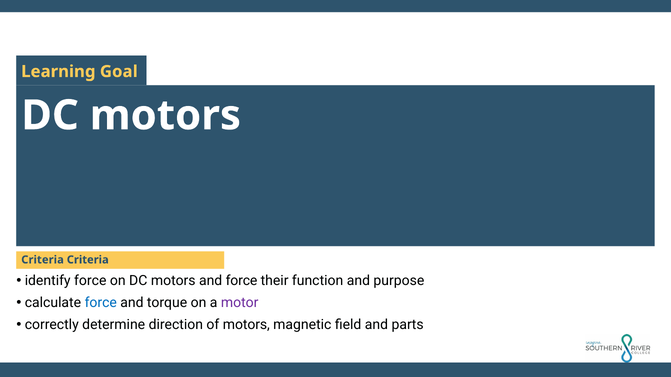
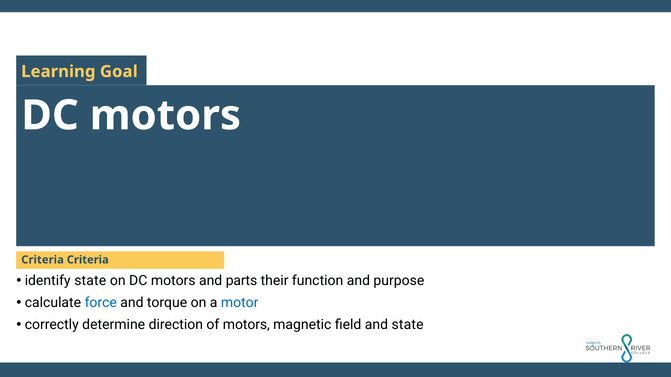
identify force: force -> state (90, 281)
and force: force -> parts (242, 281)
motor colour: purple -> blue (240, 303)
and parts: parts -> state (408, 325)
